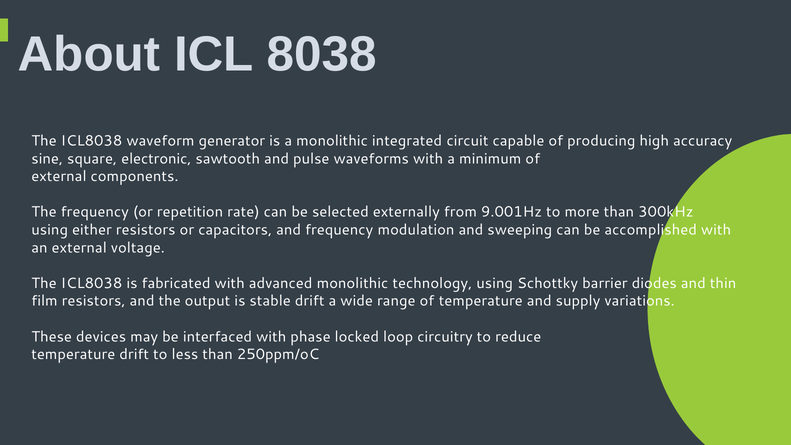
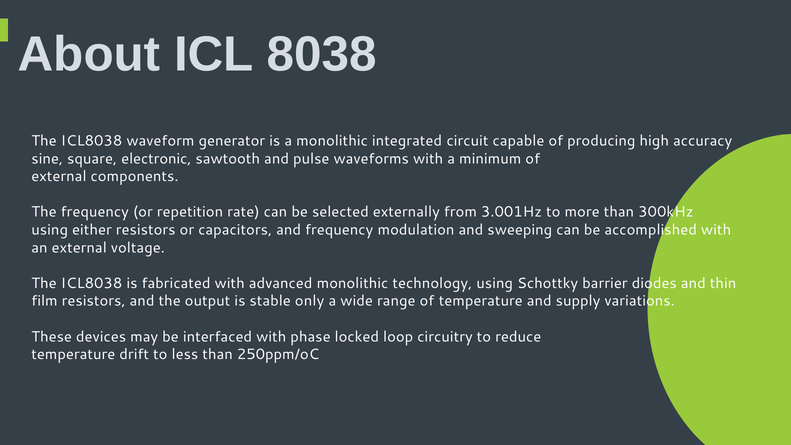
9.001Hz: 9.001Hz -> 3.001Hz (512, 212)
stable drift: drift -> only (310, 301)
